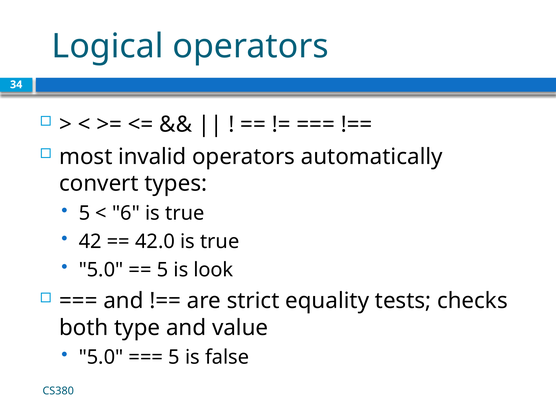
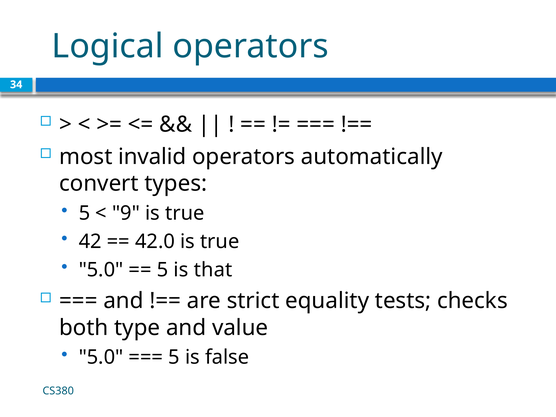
6: 6 -> 9 (126, 213)
look: look -> that (213, 270)
